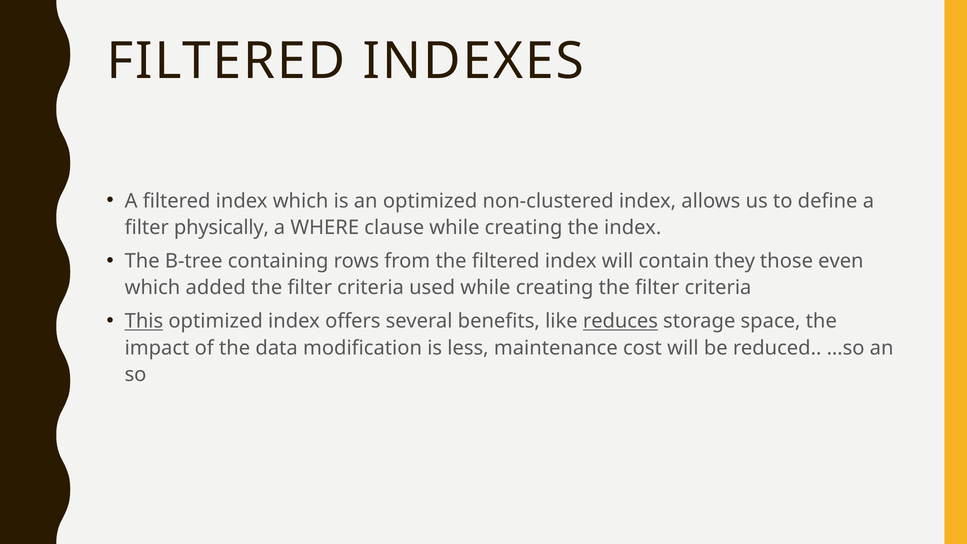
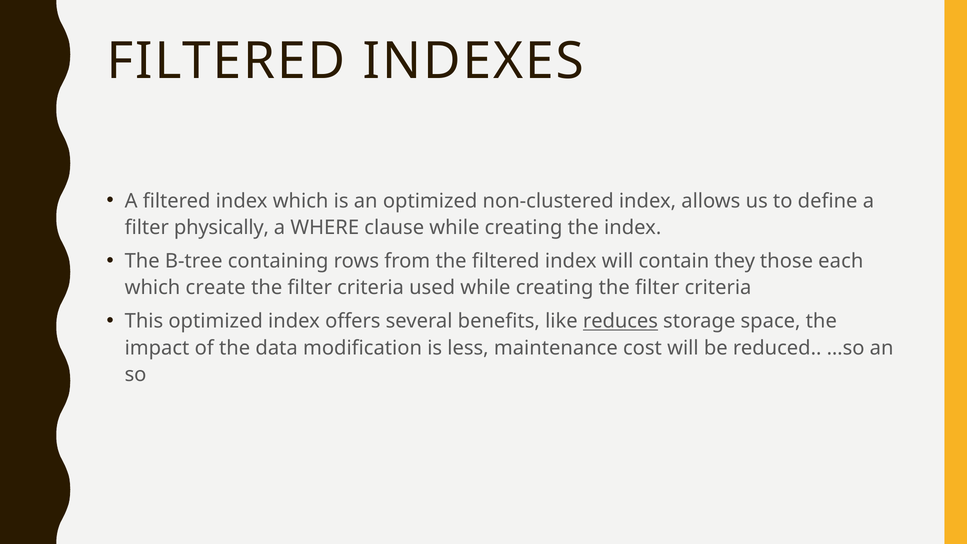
even: even -> each (841, 261)
added: added -> create (216, 288)
This underline: present -> none (144, 321)
